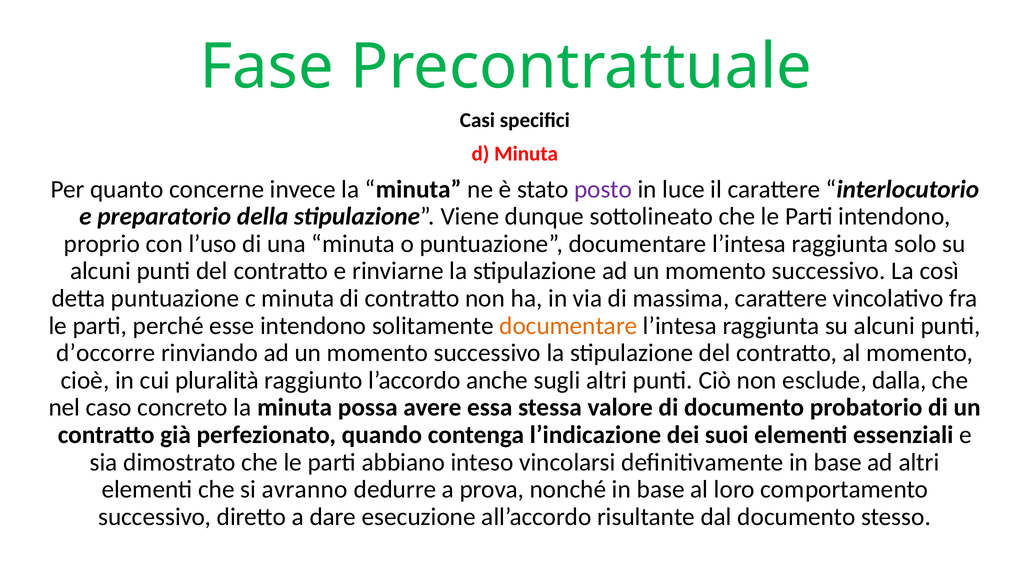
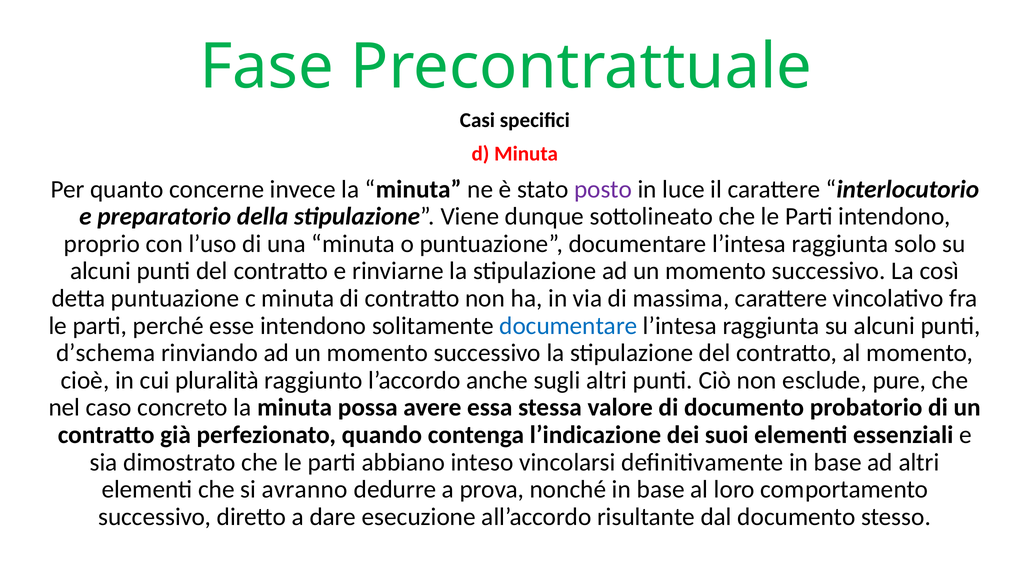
documentare colour: orange -> blue (568, 326)
d’occorre: d’occorre -> d’schema (106, 353)
dalla: dalla -> pure (899, 380)
